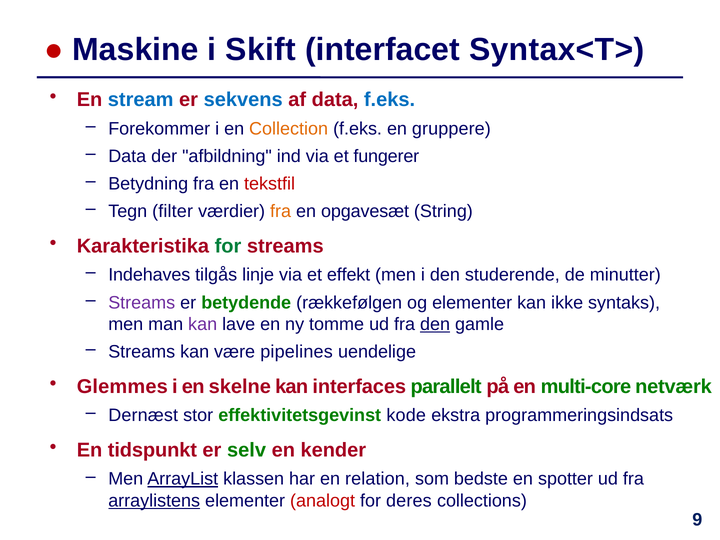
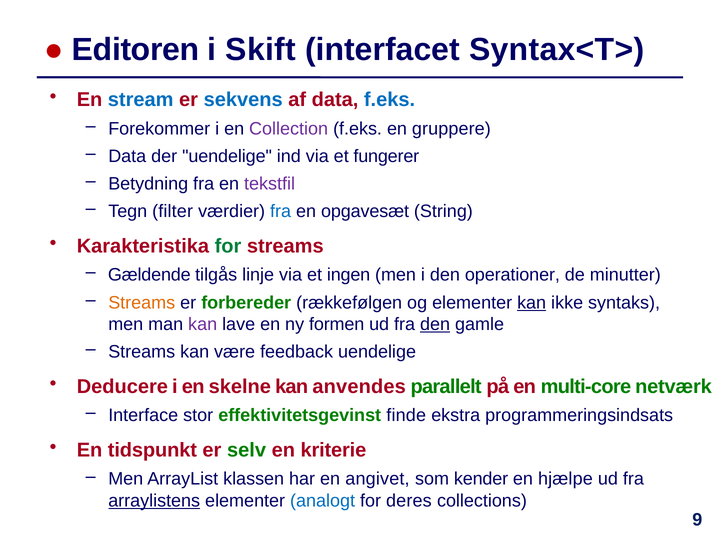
Maskine: Maskine -> Editoren (136, 50)
Collection colour: orange -> purple (289, 129)
der afbildning: afbildning -> uendelige (227, 156)
tekstfil colour: red -> purple (270, 184)
fra colour: orange -> blue (281, 211)
Indehaves: Indehaves -> Gældende (149, 275)
effekt: effekt -> ingen (349, 275)
studerende: studerende -> operationer (512, 275)
Streams colour: purple -> orange (142, 303)
betydende: betydende -> forbereder (246, 303)
kan underline: none -> present (532, 303)
tomme: tomme -> formen (337, 324)
pipelines: pipelines -> feedback (297, 352)
Glemmes: Glemmes -> Deducere (122, 387)
interfaces: interfaces -> anvendes (359, 387)
Dernæst: Dernæst -> Interface (143, 415)
kode: kode -> finde (406, 415)
kender: kender -> kriterie (333, 450)
ArrayList underline: present -> none (183, 479)
relation: relation -> angivet (377, 479)
bedste: bedste -> kender (481, 479)
spotter: spotter -> hjælpe (565, 479)
analogt colour: red -> blue (323, 501)
